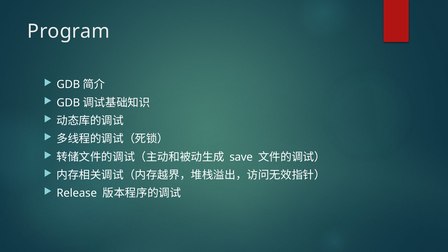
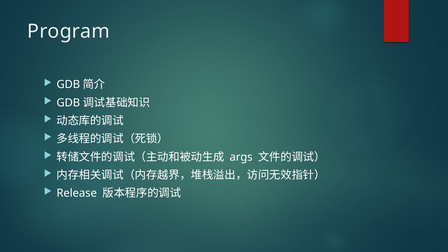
save: save -> args (241, 157)
